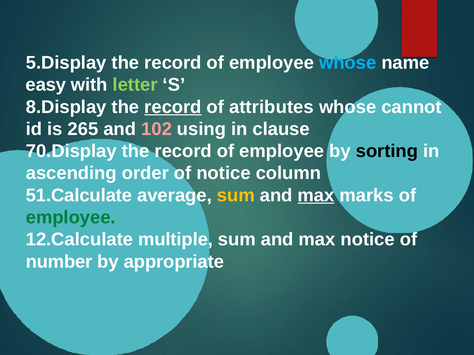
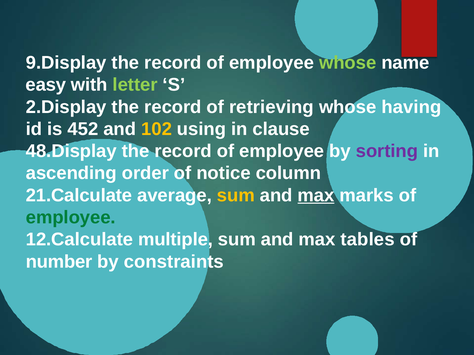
5.Display: 5.Display -> 9.Display (66, 63)
whose colour: light blue -> light green (348, 63)
8.Display: 8.Display -> 2.Display (66, 107)
record underline: present -> none (173, 107)
attributes: attributes -> retrieving (271, 107)
cannot: cannot -> having (411, 107)
265: 265 -> 452 (83, 129)
102 colour: pink -> yellow (157, 129)
70.Display: 70.Display -> 48.Display (71, 151)
sorting colour: black -> purple (387, 151)
51.Calculate: 51.Calculate -> 21.Calculate (79, 196)
max notice: notice -> tables (368, 240)
appropriate: appropriate -> constraints (174, 262)
